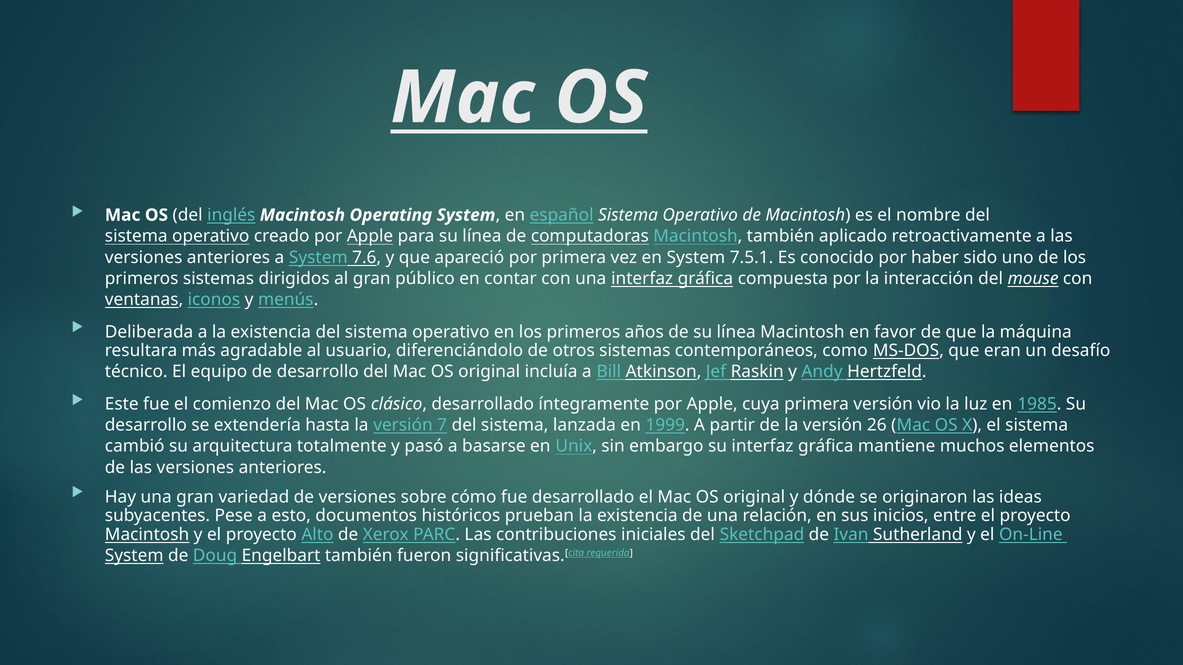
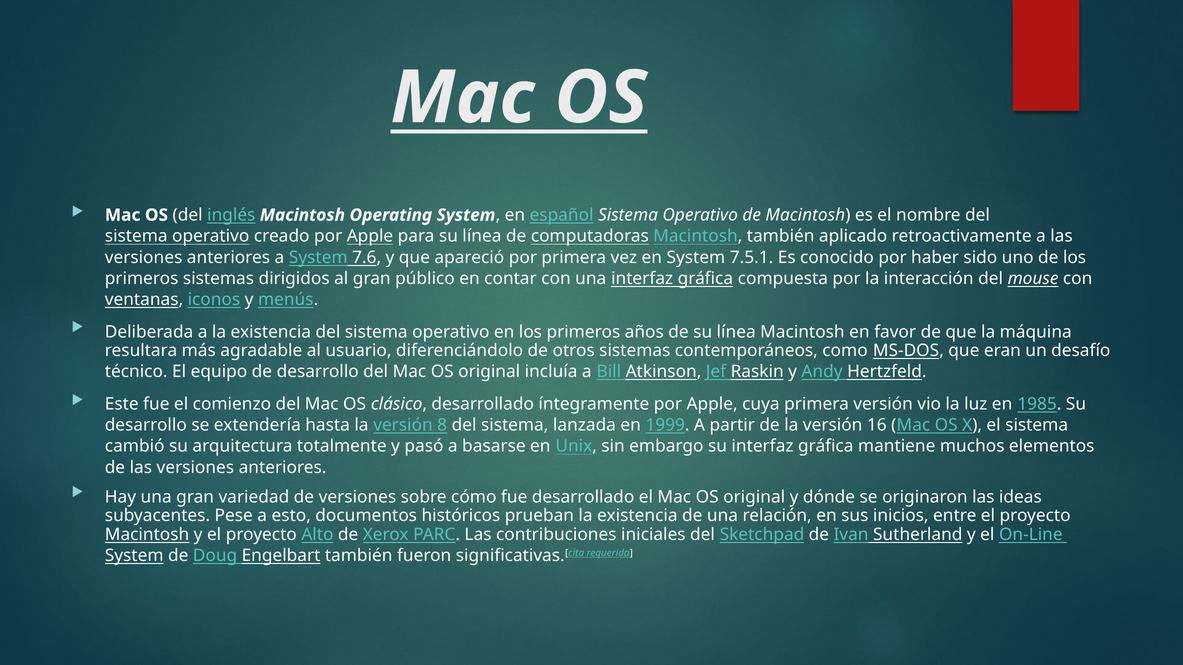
7: 7 -> 8 (442, 425)
26: 26 -> 16 (877, 425)
